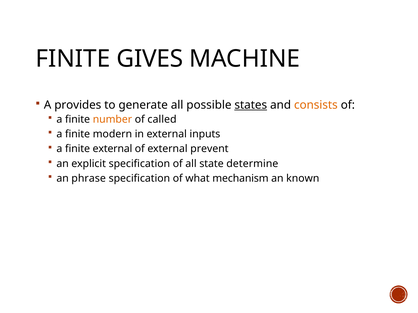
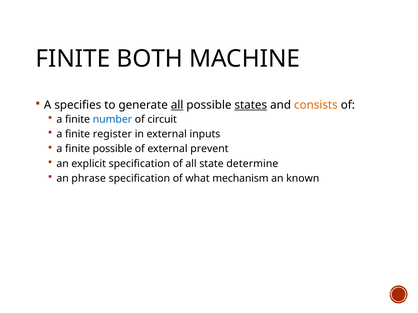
GIVES: GIVES -> BOTH (150, 59)
provides: provides -> specifies (78, 105)
all underline: none -> present (177, 105)
number colour: orange -> blue (112, 120)
called: called -> circuit (162, 120)
modern: modern -> register (112, 134)
finite external: external -> possible (112, 149)
